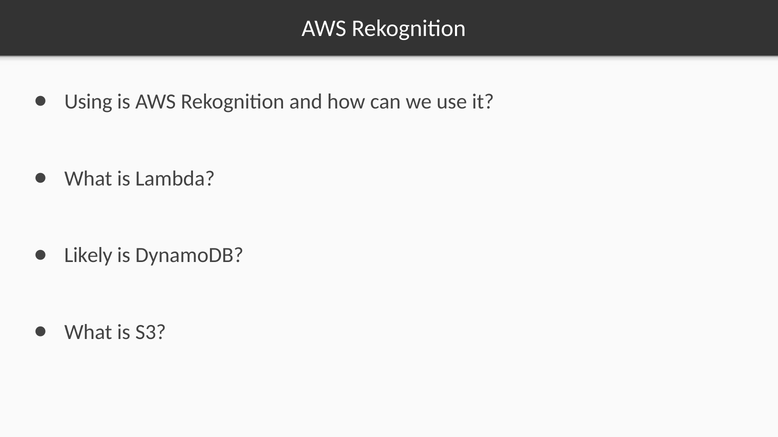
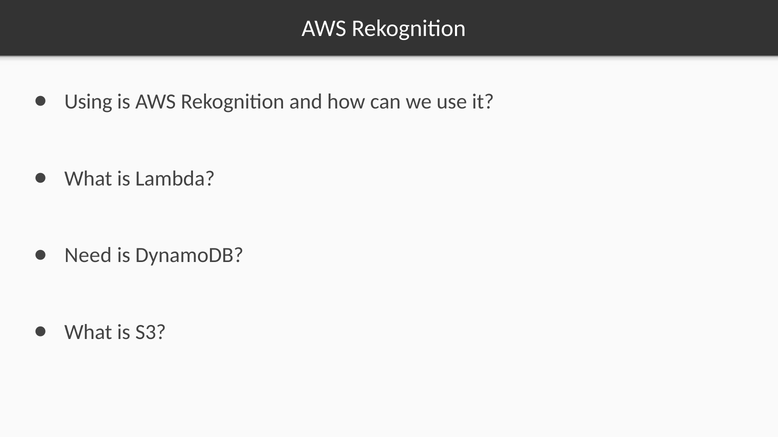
Likely: Likely -> Need (88, 255)
